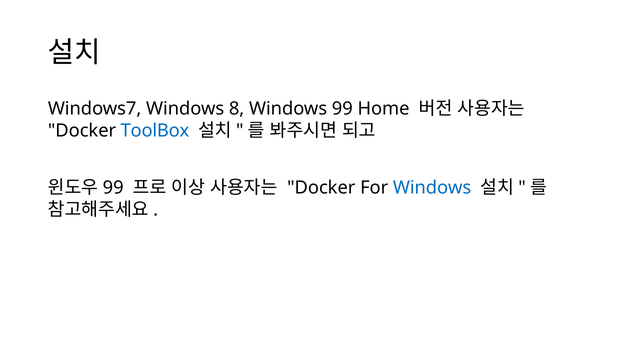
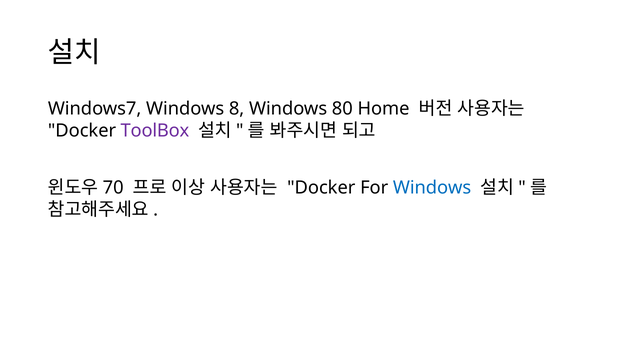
Windows 99: 99 -> 80 (342, 109)
ToolBox colour: blue -> purple (155, 131)
99: 99 -> 70 (113, 188)
